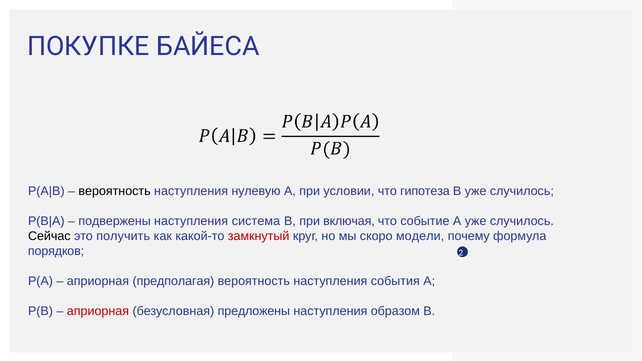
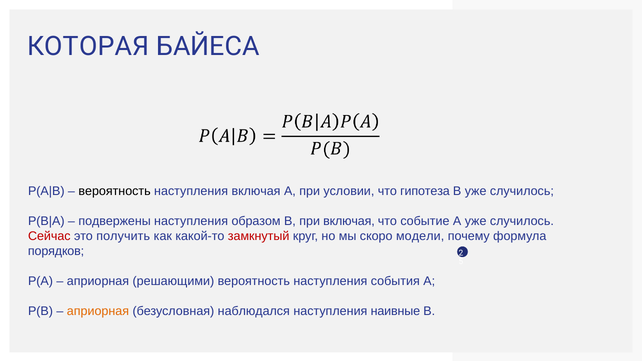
ПОКУПКЕ: ПОКУПКЕ -> КОТОРАЯ (88, 46)
наступления нулевую: нулевую -> включая (256, 191)
система: система -> образом (256, 221)
Сейчас colour: black -> red (49, 236)
предполагая: предполагая -> решающими (173, 281)
априорная colour: red -> orange (98, 311)
предложены: предложены -> наблюдался (254, 311)
образом: образом -> наивные (395, 311)
